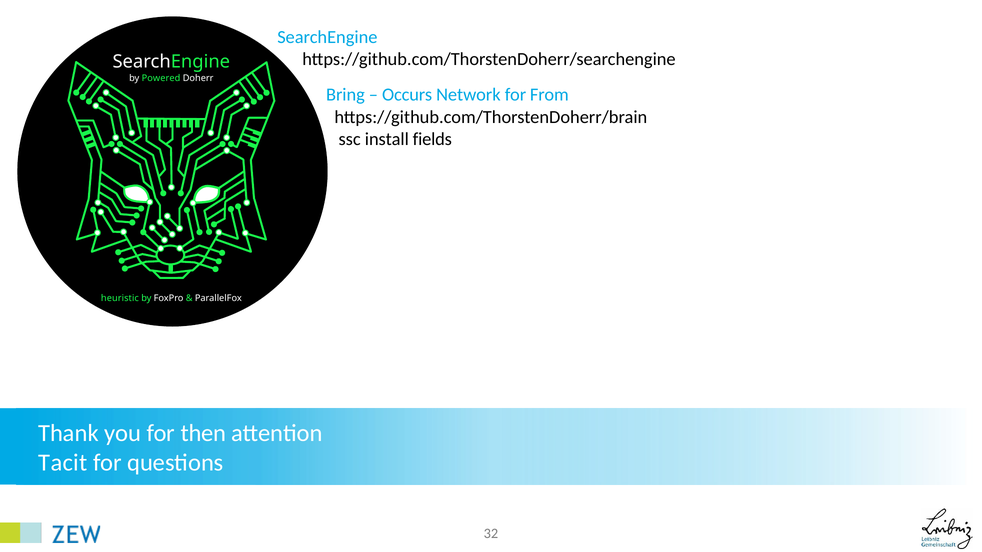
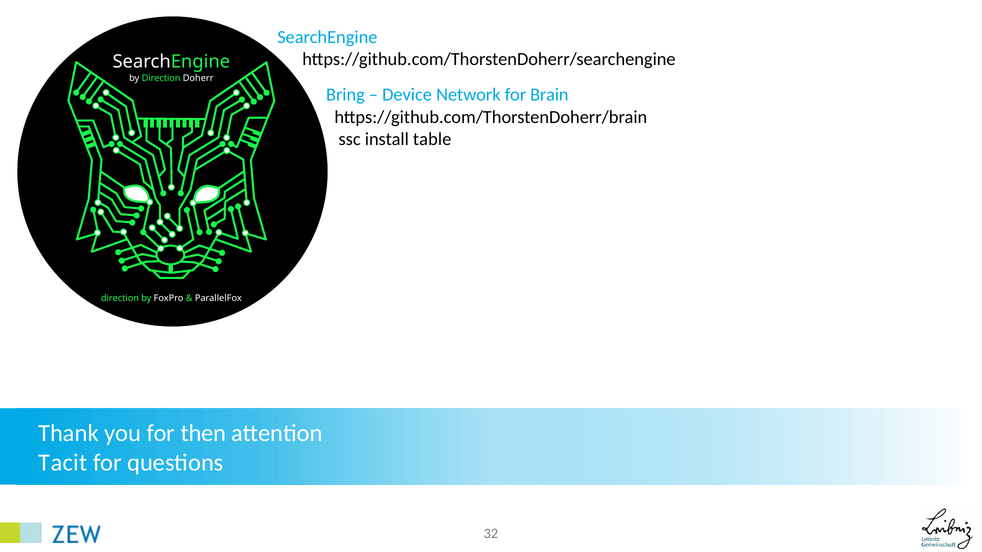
by Powered: Powered -> Direction (161, 78)
Occurs: Occurs -> Device (407, 95)
From: From -> Brain (549, 95)
fields: fields -> table (432, 139)
heuristic: heuristic -> direction (120, 299)
